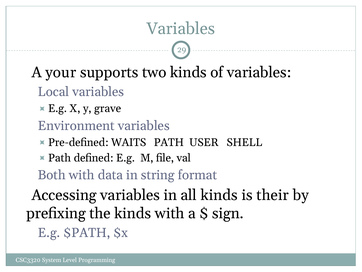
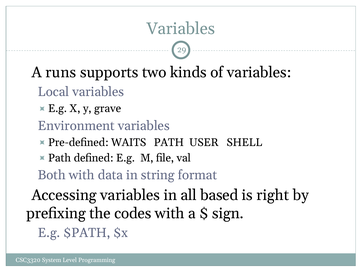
your: your -> runs (61, 72)
all kinds: kinds -> based (219, 195)
their: their -> right (273, 195)
the kinds: kinds -> codes (133, 213)
